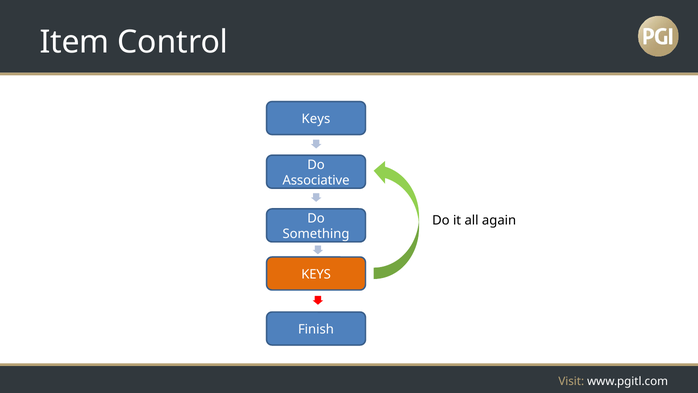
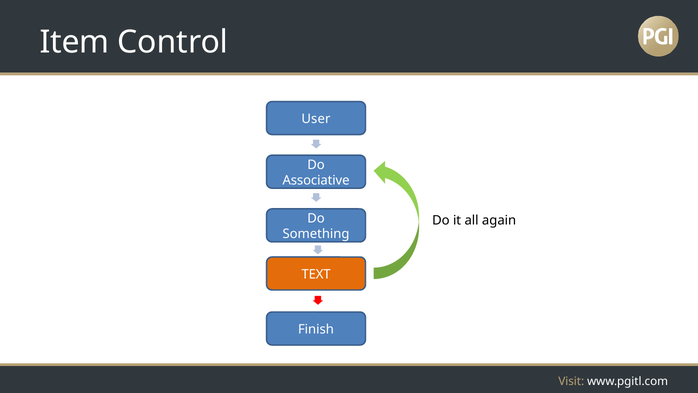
Keys: Keys -> User (316, 119)
KEYS: KEYS -> TEXT (316, 274)
